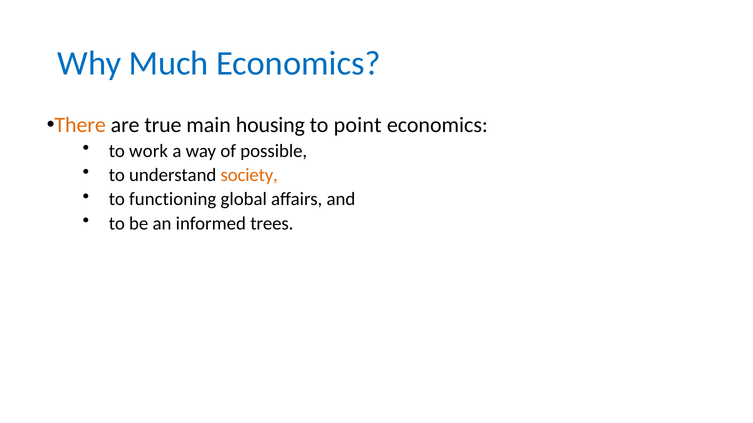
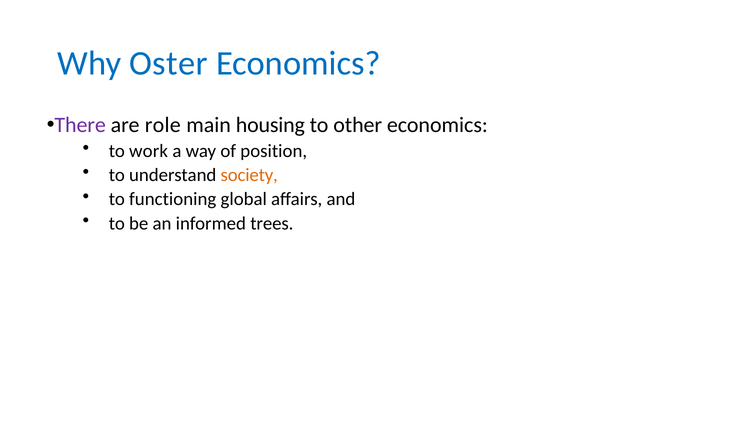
Much: Much -> Oster (168, 63)
There colour: orange -> purple (80, 125)
true: true -> role (163, 125)
point: point -> other (358, 125)
possible: possible -> position (274, 151)
